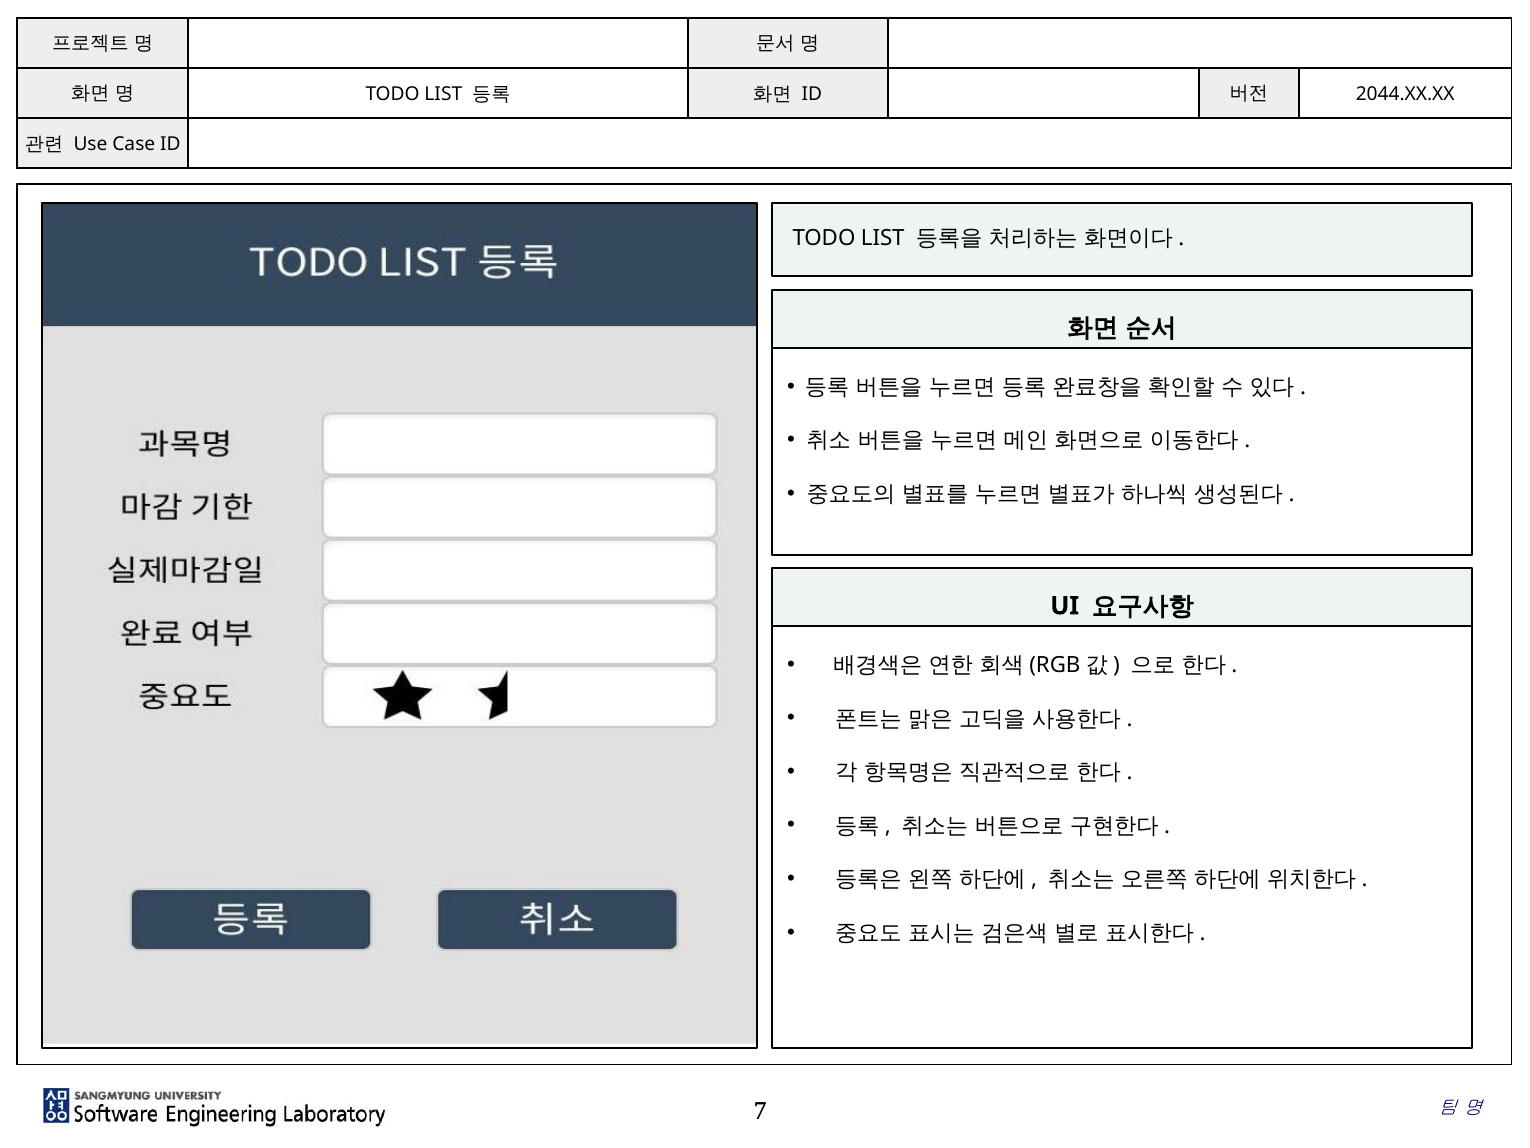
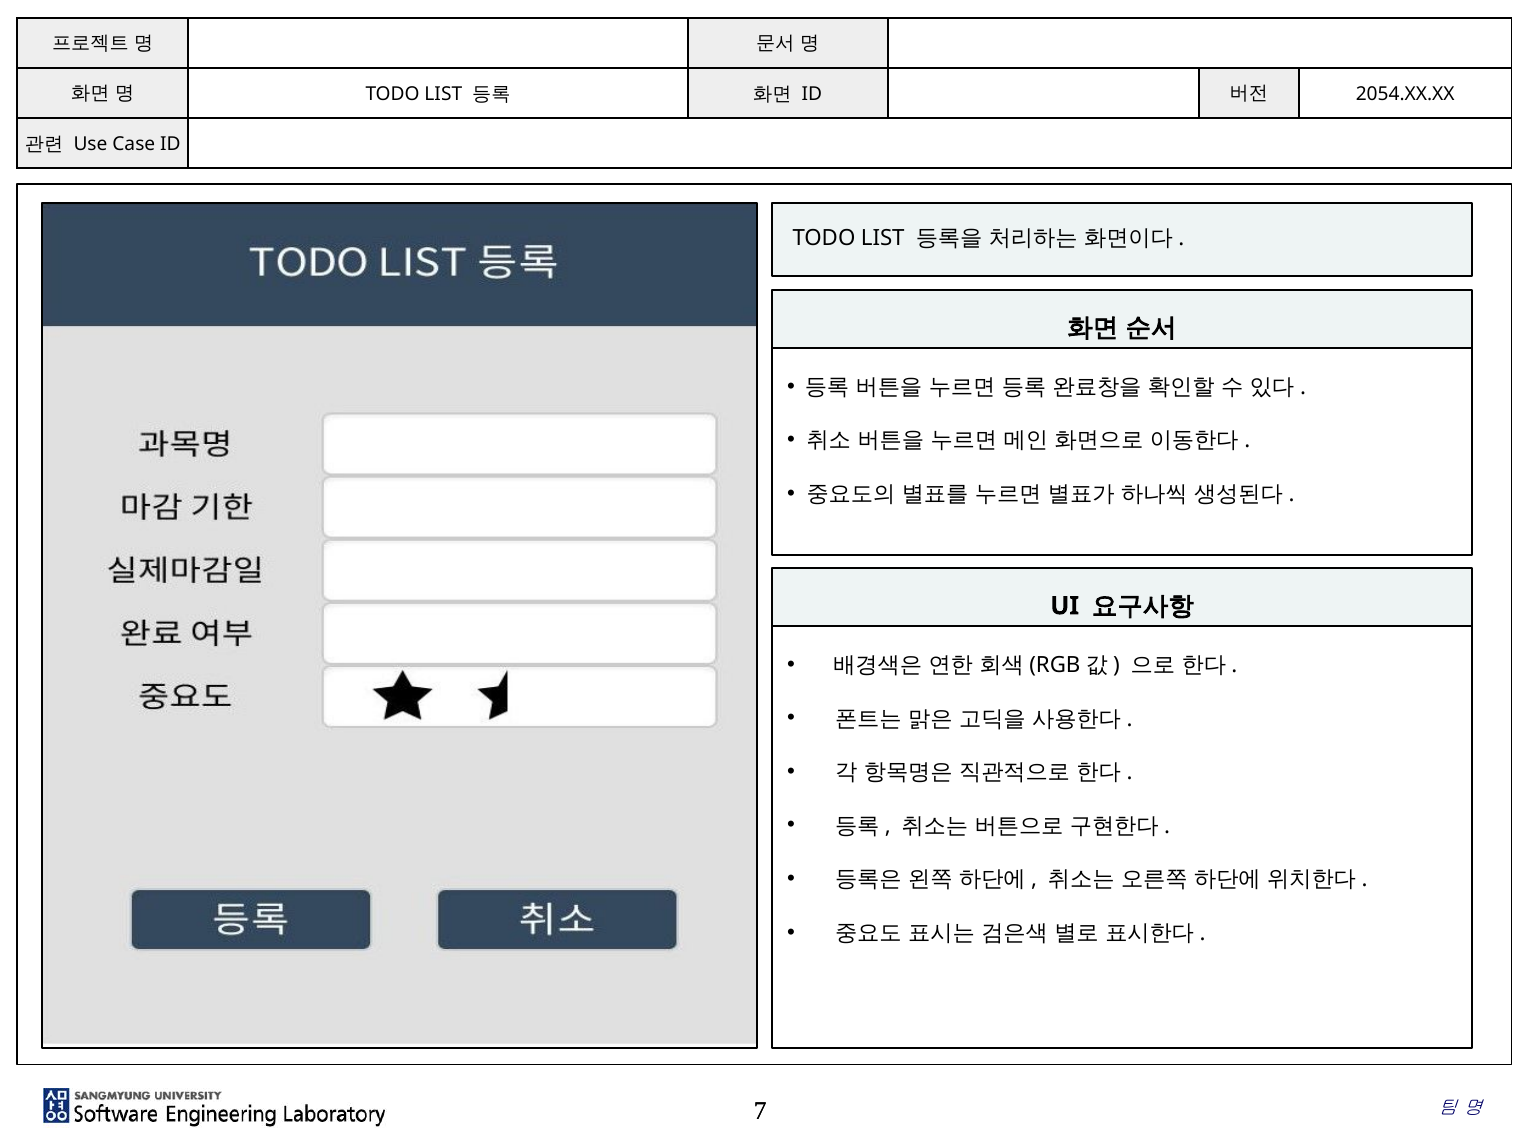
2044.XX.XX: 2044.XX.XX -> 2054.XX.XX (1405, 94)
